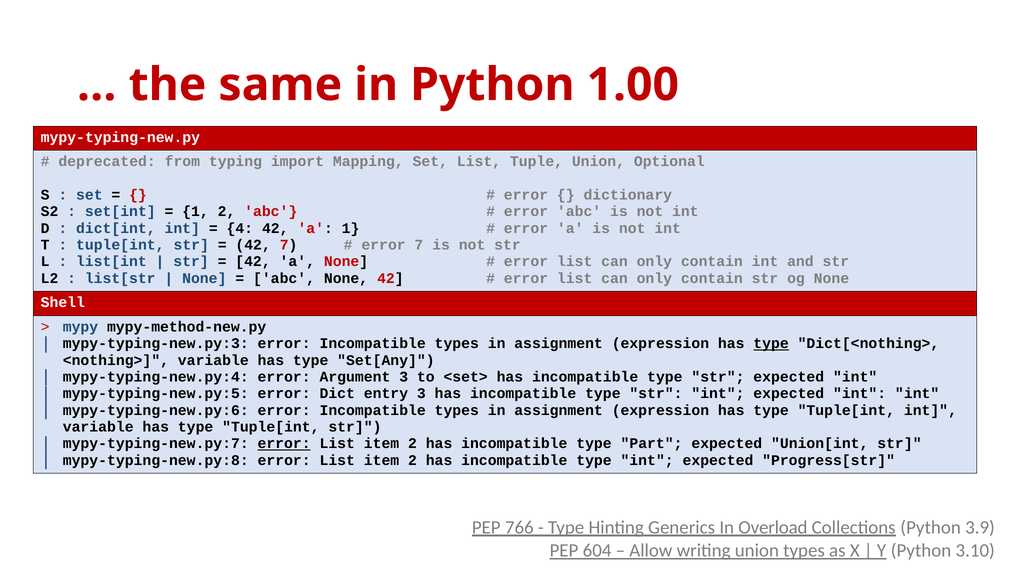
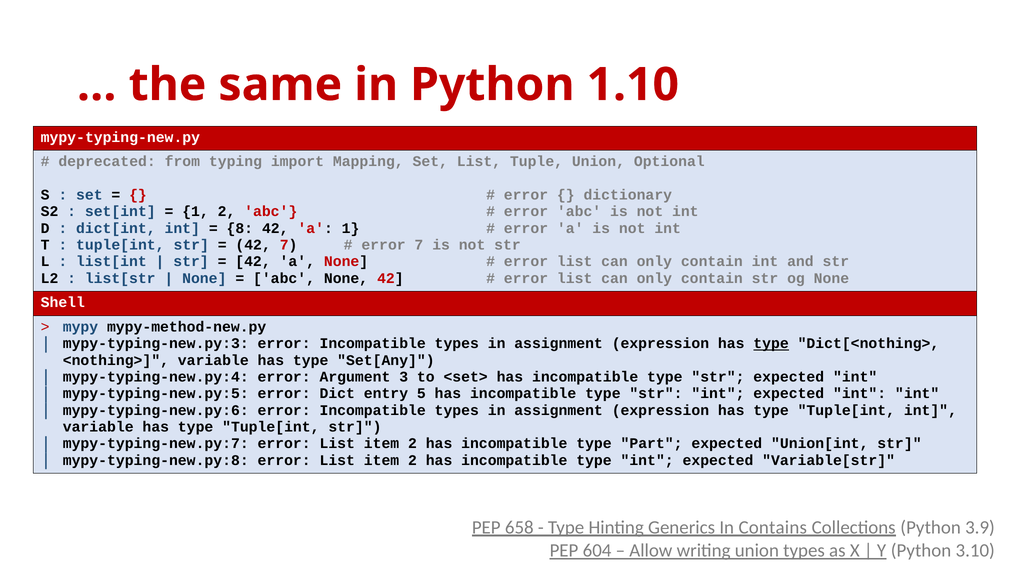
1.00: 1.00 -> 1.10 (633, 85)
4: 4 -> 8 (240, 228)
entry 3: 3 -> 5 (421, 394)
error underline: present -> none (284, 444)
Progress[str: Progress[str -> Variable[str (829, 460)
766: 766 -> 658 (519, 527)
Overload: Overload -> Contains (773, 527)
